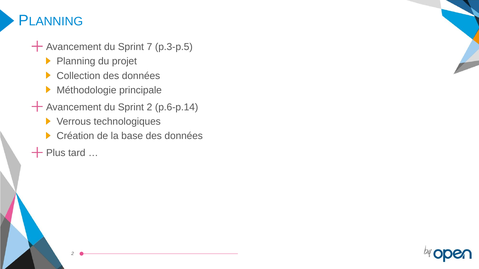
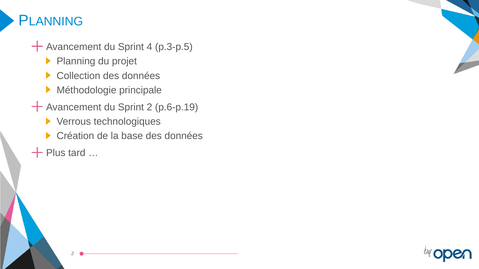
7: 7 -> 4 (149, 47)
p.6-p.14: p.6-p.14 -> p.6-p.19 (177, 107)
